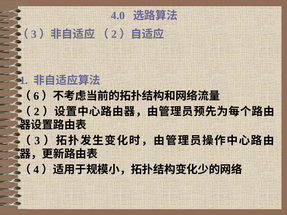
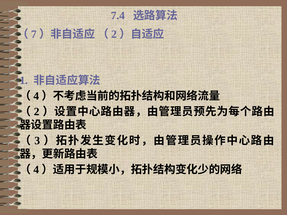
4.0: 4.0 -> 7.4 (118, 16)
3: 3 -> 7 (34, 34)
6: 6 -> 4 (36, 96)
